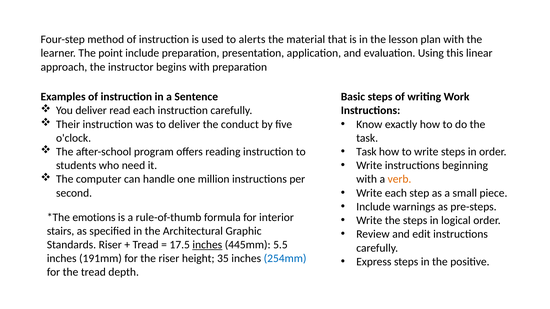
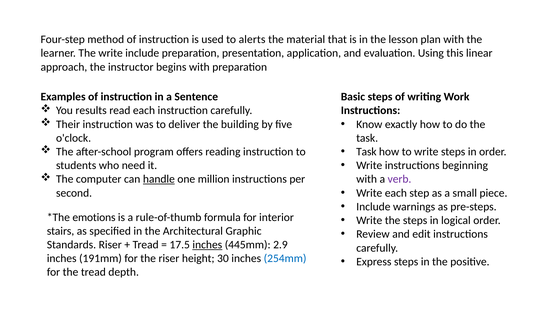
The point: point -> write (111, 53)
You deliver: deliver -> results (91, 111)
conduct: conduct -> building (240, 124)
handle underline: none -> present (159, 179)
verb colour: orange -> purple (399, 179)
5.5: 5.5 -> 2.9 (280, 245)
35: 35 -> 30 (223, 259)
